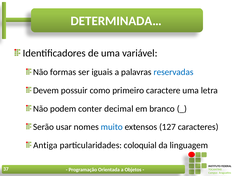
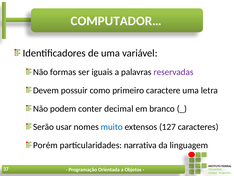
DETERMINADA…: DETERMINADA… -> COMPUTADOR… (116, 21)
reservadas colour: blue -> purple (174, 72)
Antiga: Antiga -> Porém (45, 145)
coloquial: coloquial -> narrativa (140, 145)
